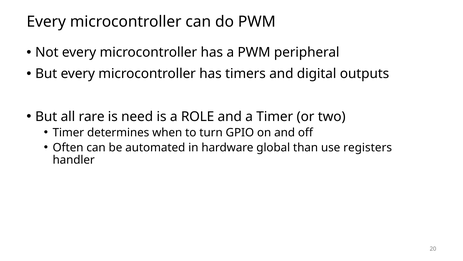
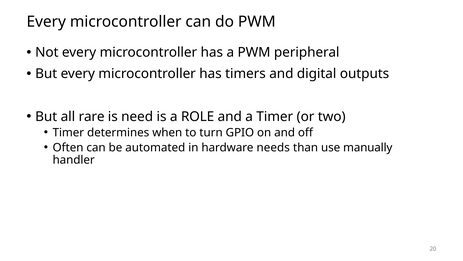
global: global -> needs (273, 147)
registers: registers -> manually (368, 147)
